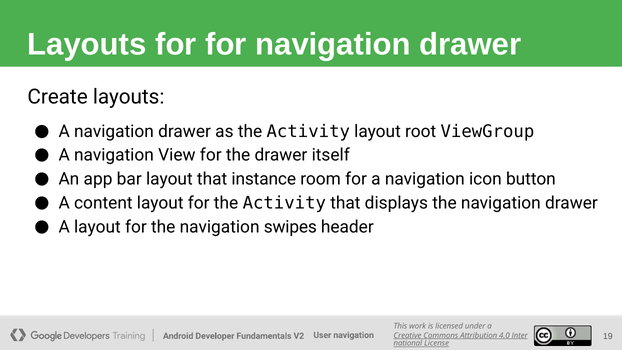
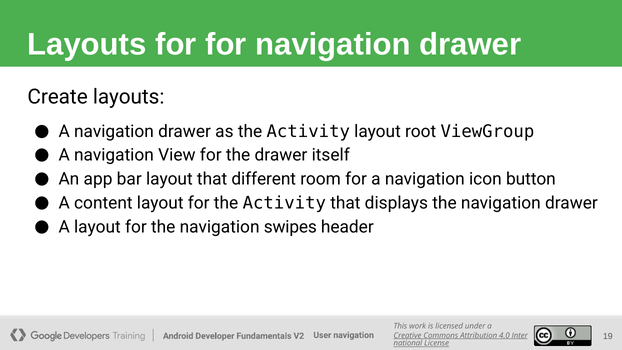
instance: instance -> different (264, 179)
